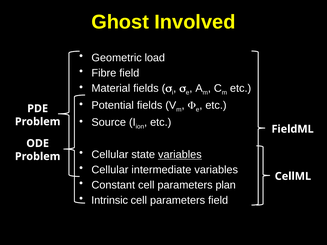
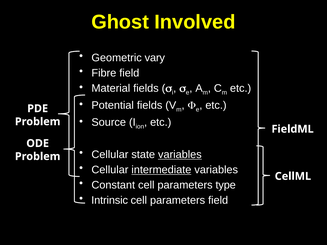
load: load -> vary (155, 58)
intermediate underline: none -> present (161, 170)
plan: plan -> type (226, 185)
